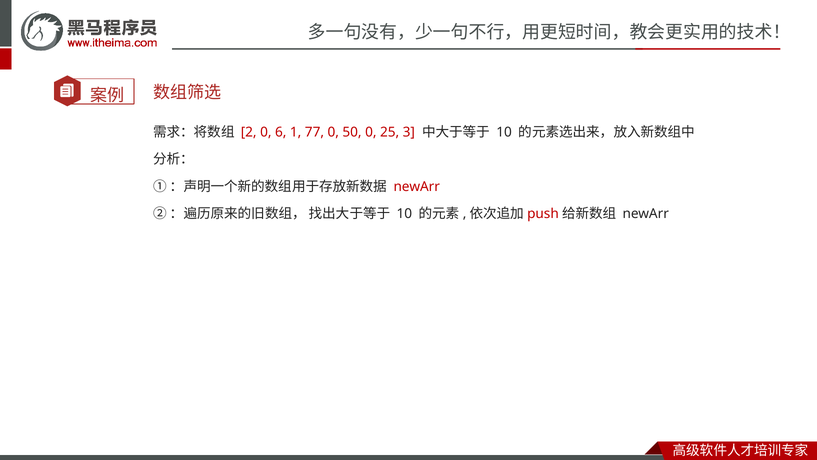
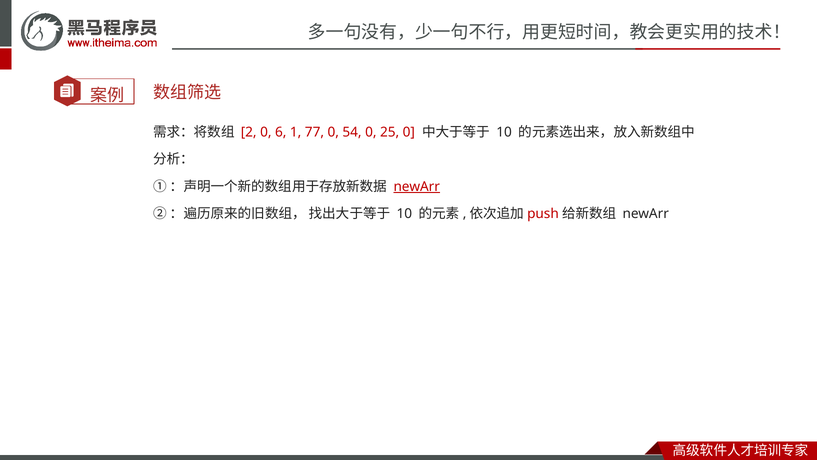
50: 50 -> 54 (352, 132)
25 3: 3 -> 0 (409, 132)
newArr underline: none -> present (417, 186)
